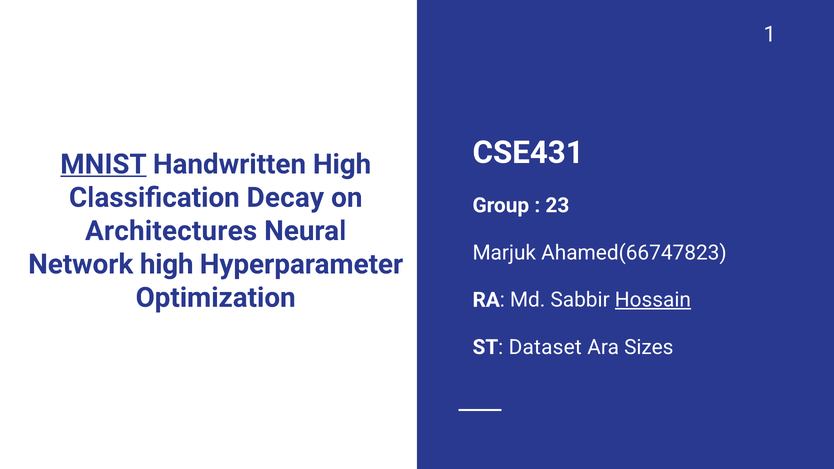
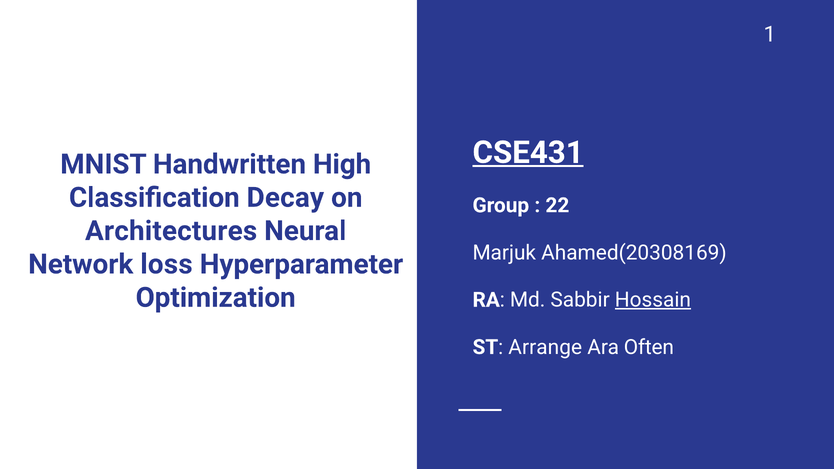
CSE431 underline: none -> present (528, 153)
MNIST underline: present -> none (103, 164)
23: 23 -> 22 (557, 205)
Ahamed(66747823: Ahamed(66747823 -> Ahamed(20308169 (634, 253)
Network high: high -> loss (166, 264)
Dataset: Dataset -> Arrange (545, 347)
Sizes: Sizes -> Often (649, 347)
